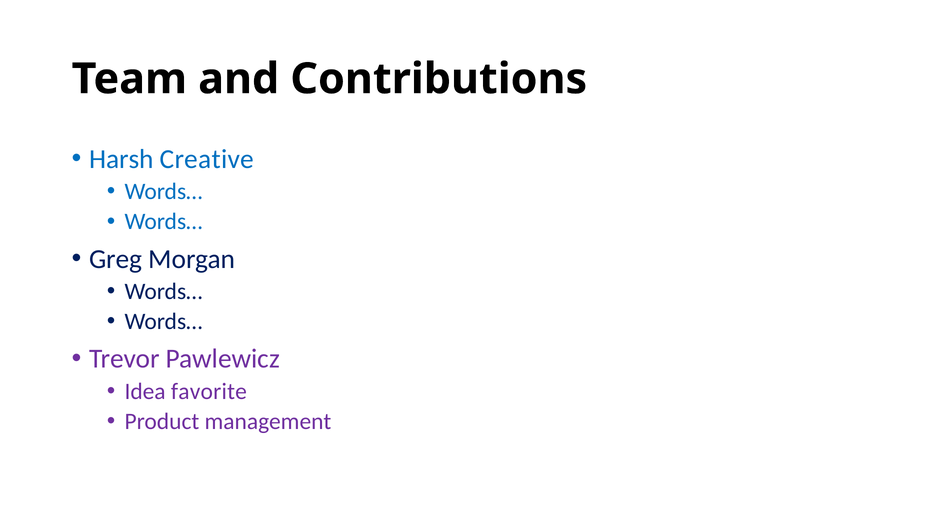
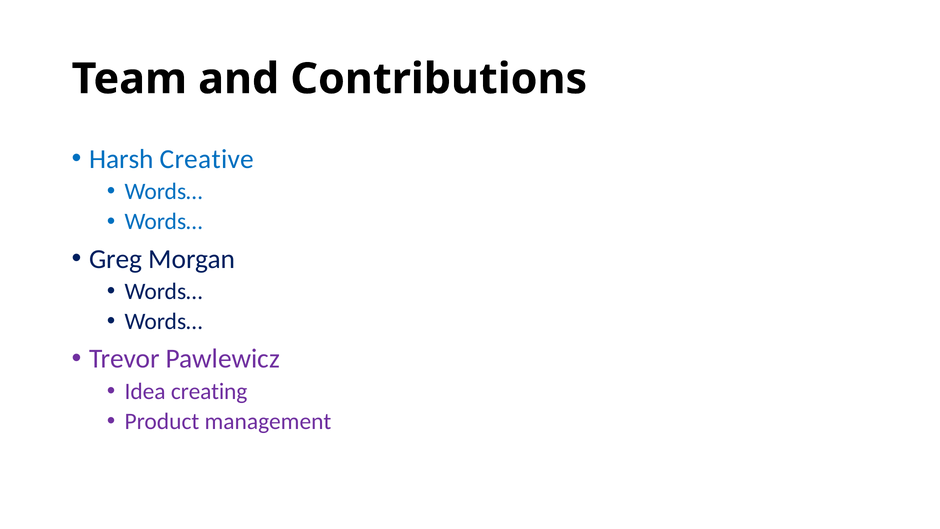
favorite: favorite -> creating (209, 391)
